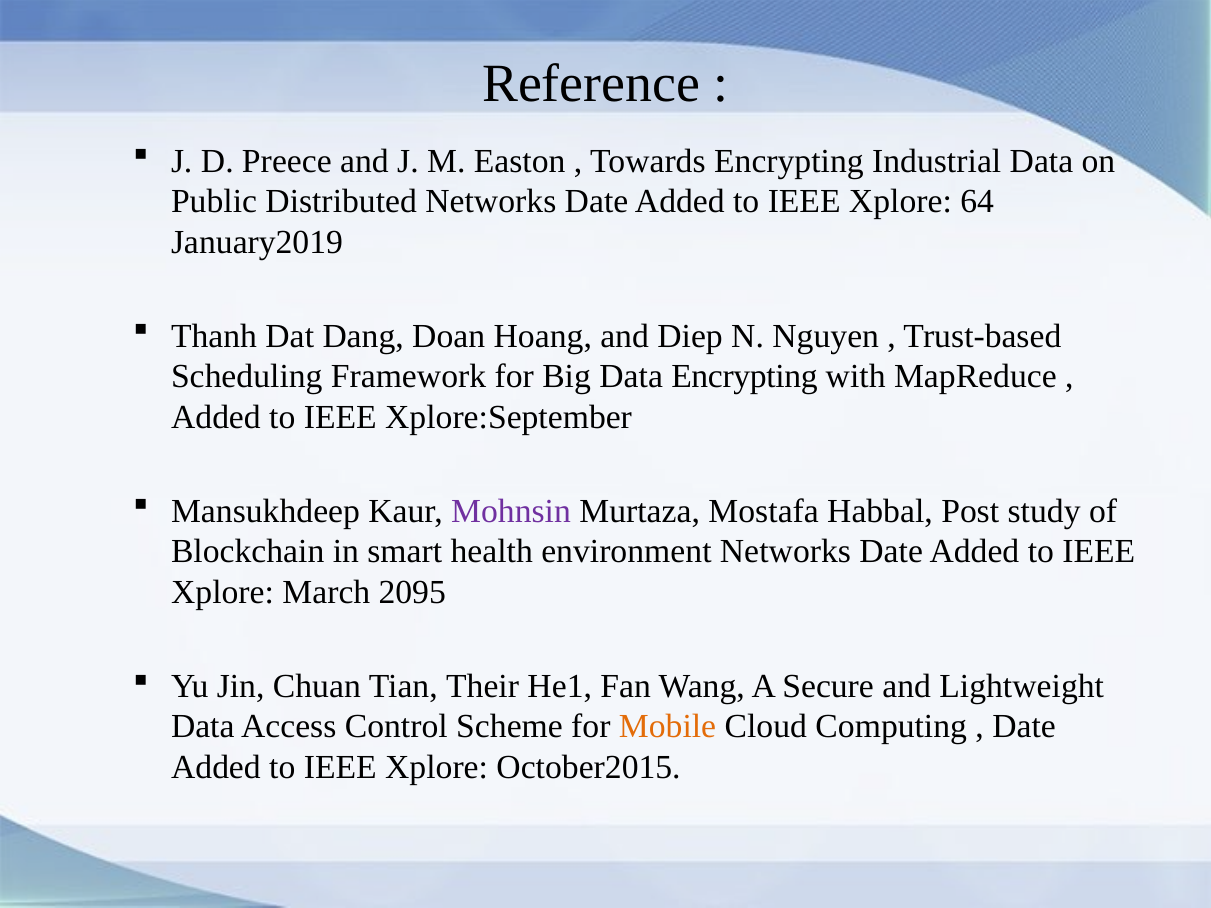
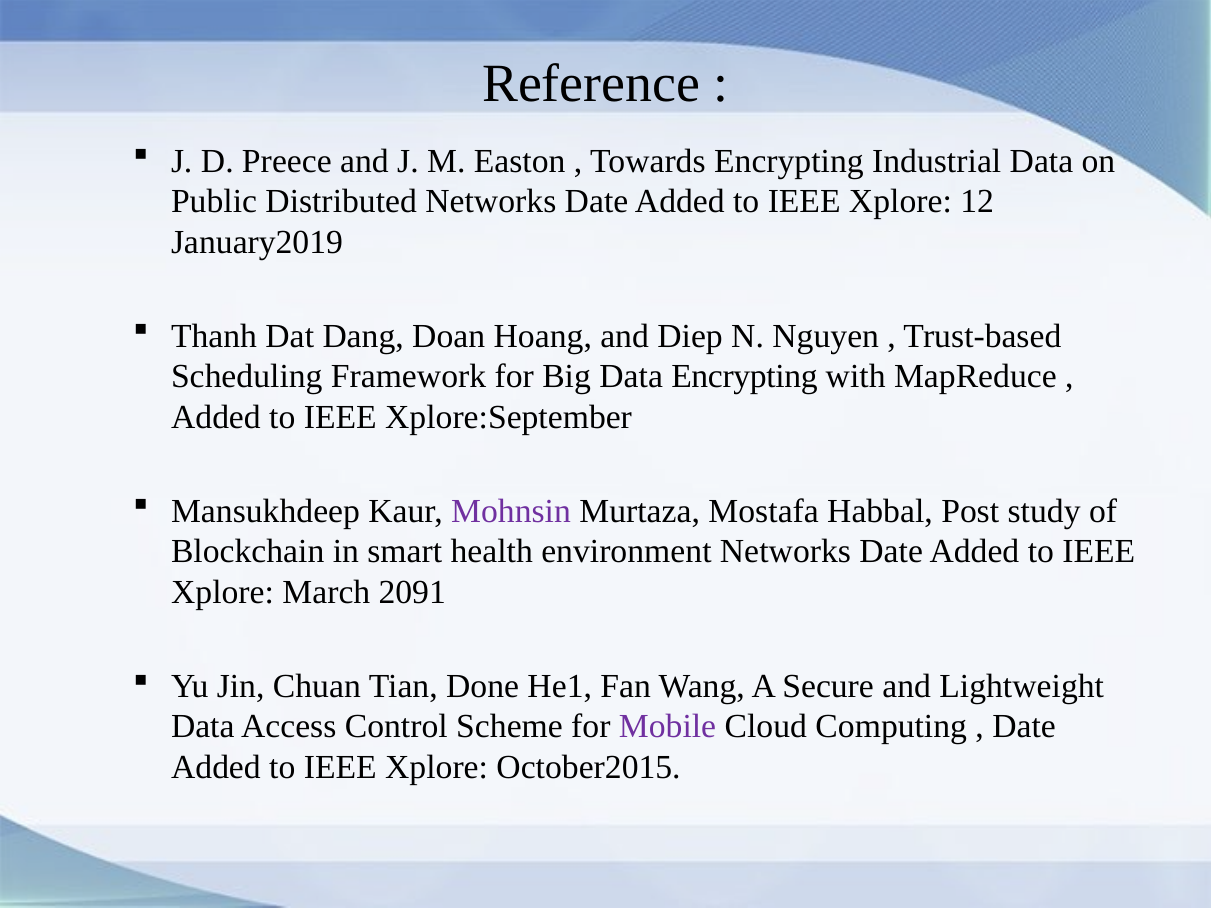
64: 64 -> 12 (977, 202)
2095: 2095 -> 2091 (412, 592)
Their: Their -> Done (483, 687)
Mobile colour: orange -> purple (668, 727)
